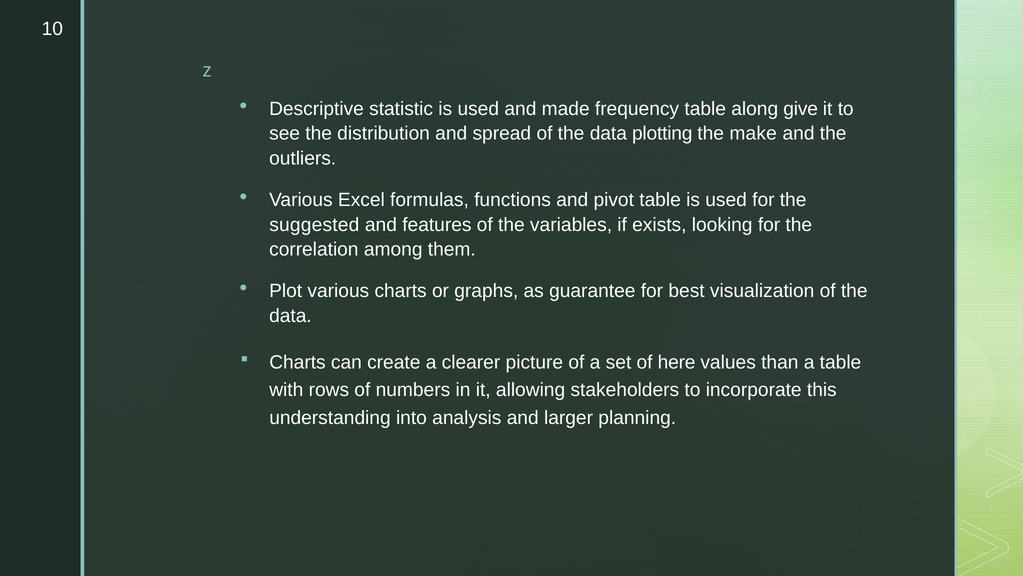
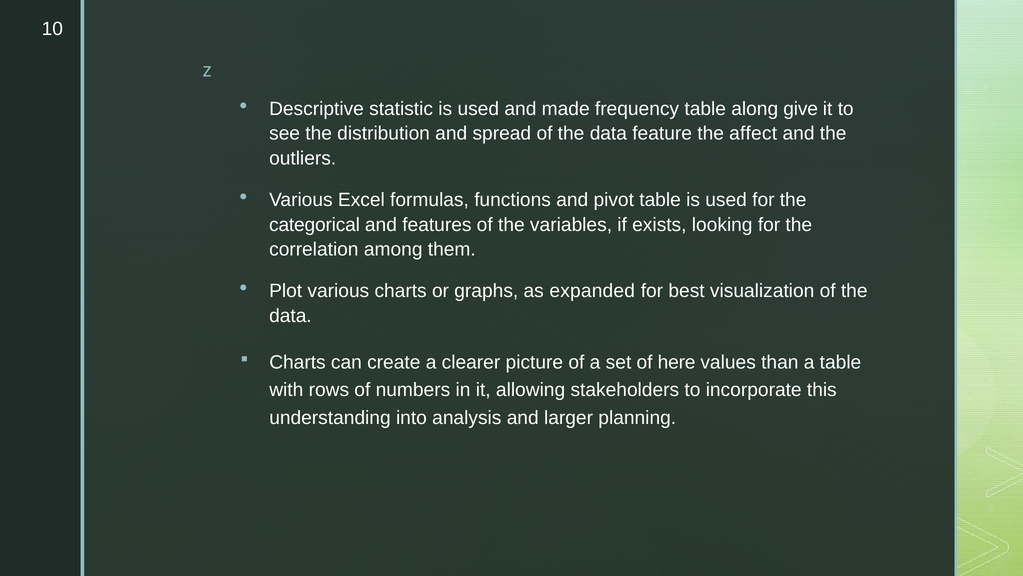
plotting: plotting -> feature (662, 134)
make: make -> affect (753, 134)
suggested: suggested -> categorical (315, 224)
guarantee: guarantee -> expanded (592, 291)
